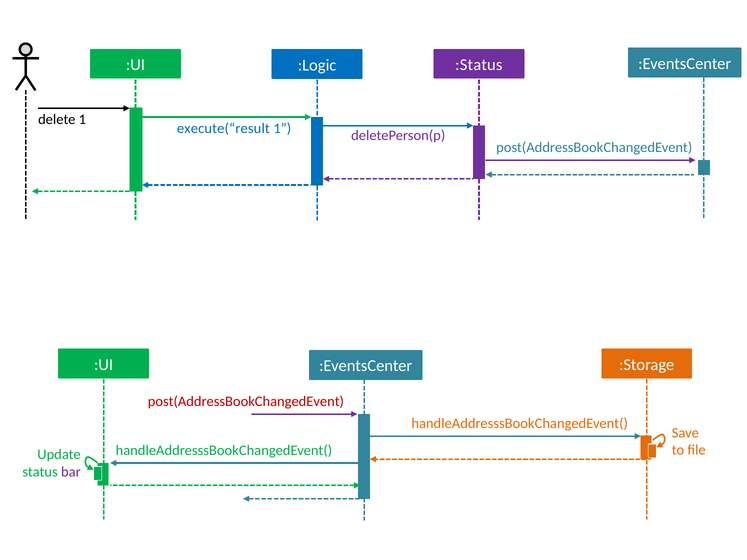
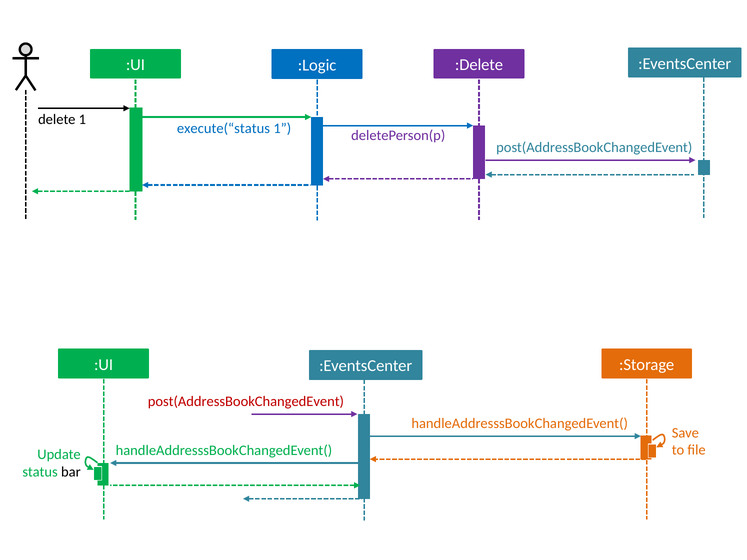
:Status: :Status -> :Delete (479, 65)
execute(“result: execute(“result -> execute(“status (223, 128)
bar colour: purple -> black (71, 472)
